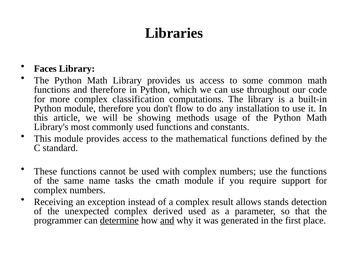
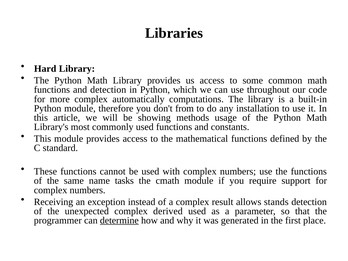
Faces: Faces -> Hard (45, 69)
and therefore: therefore -> detection (108, 90)
classification: classification -> automatically (138, 99)
flow: flow -> from (185, 108)
and underline: present -> none (167, 220)
